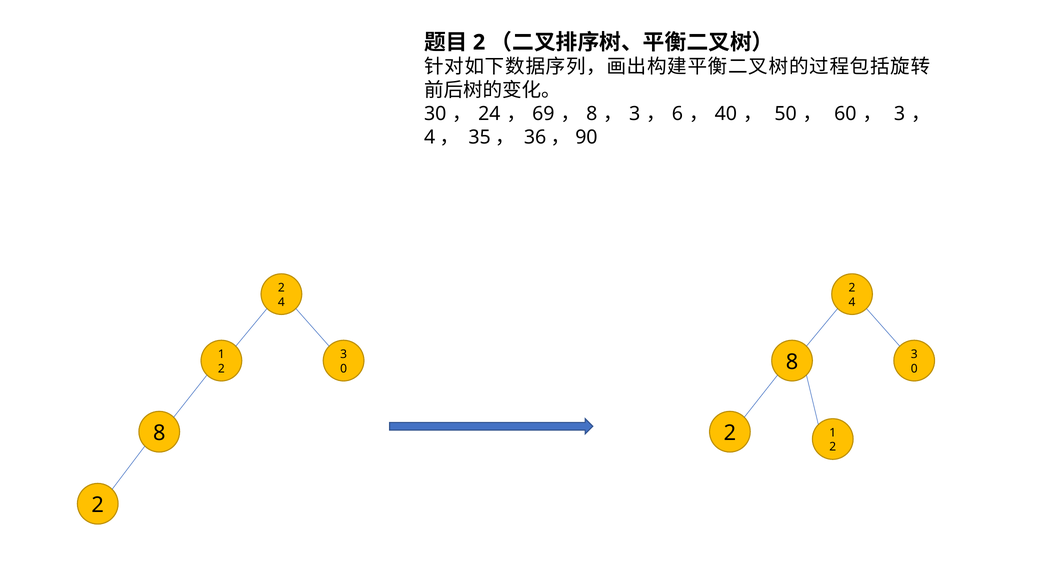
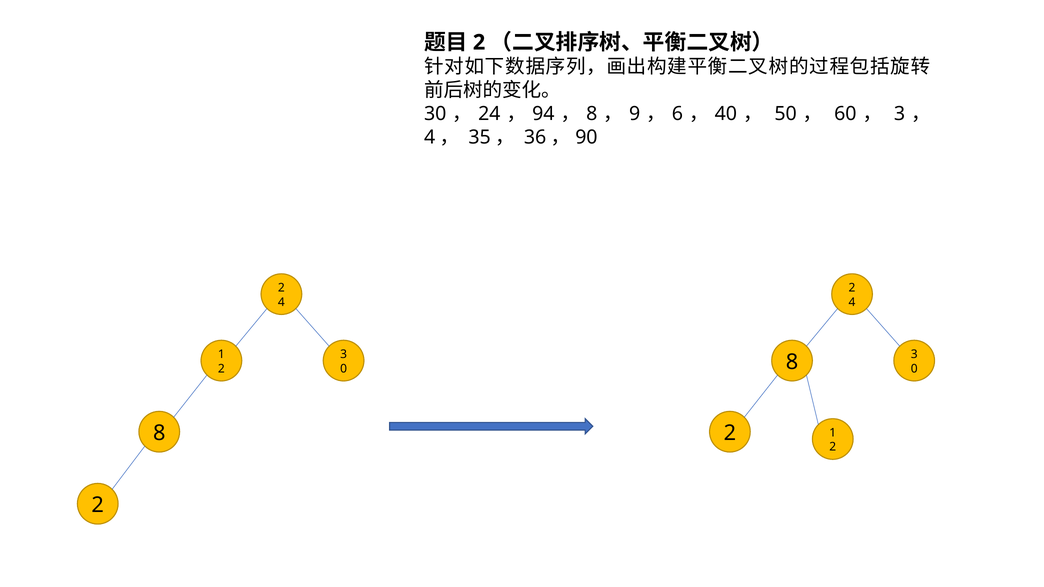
69: 69 -> 94 (543, 114)
3: 3 -> 9 (635, 114)
